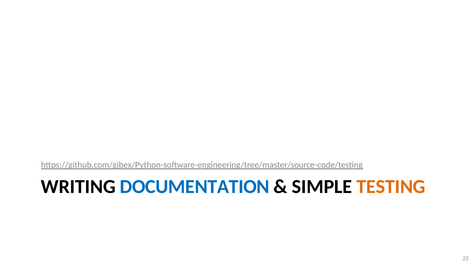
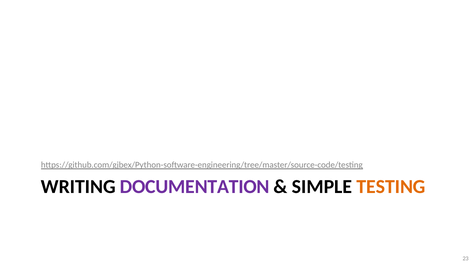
DOCUMENTATION colour: blue -> purple (195, 186)
